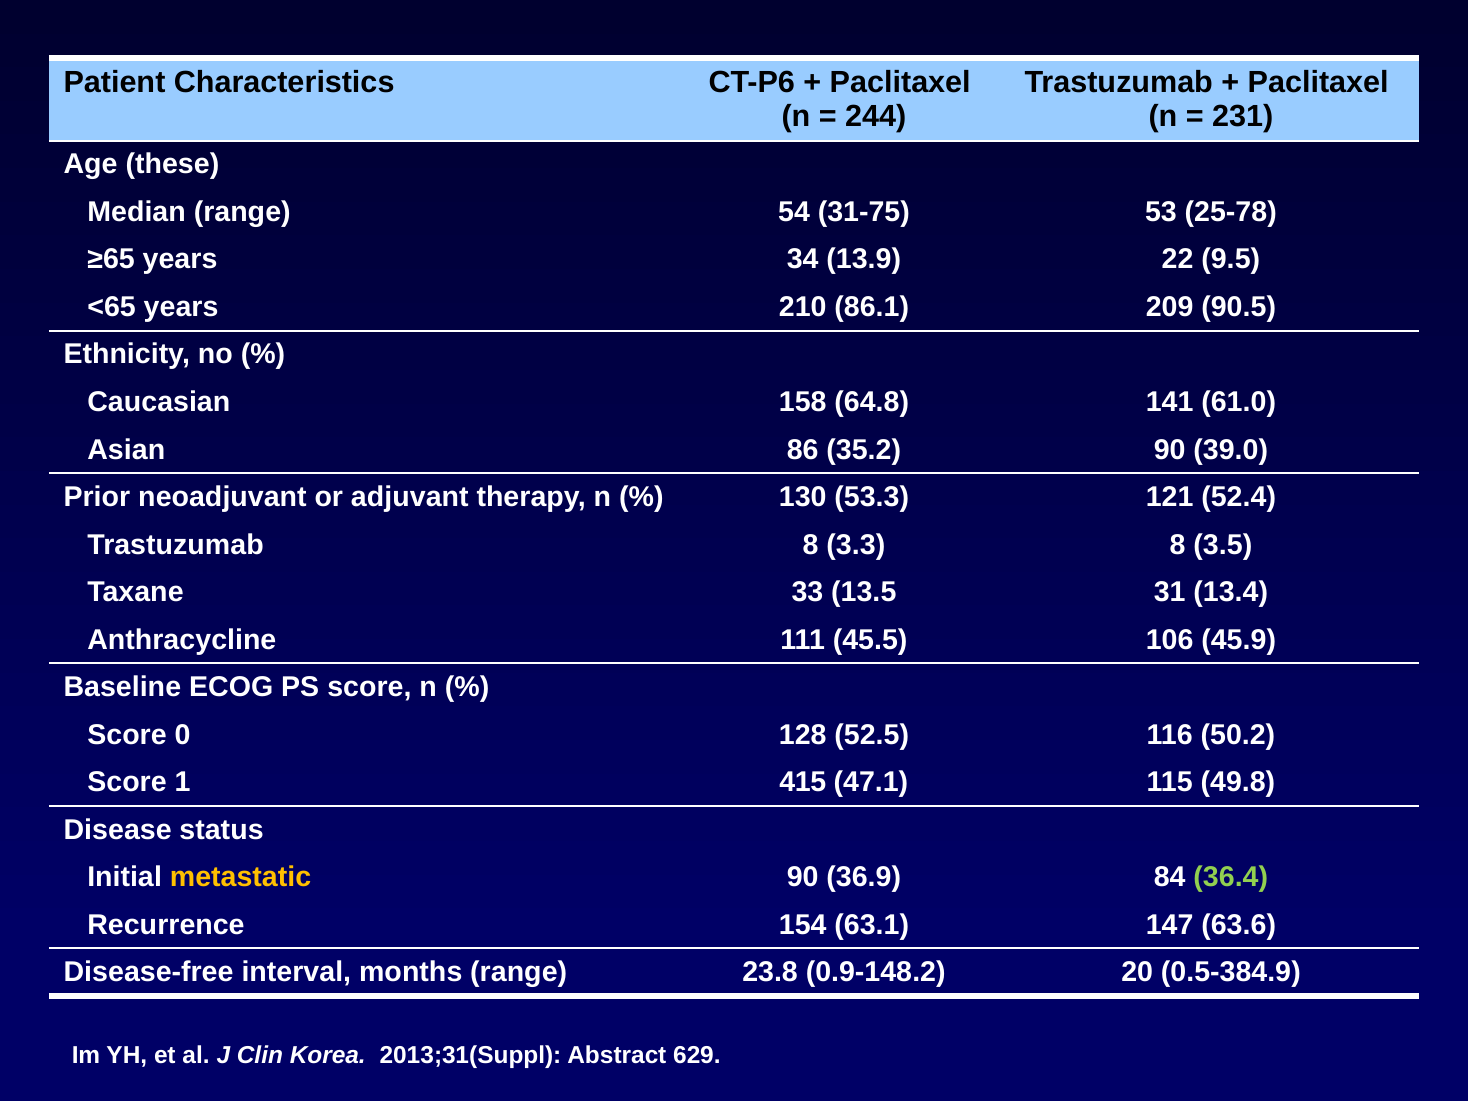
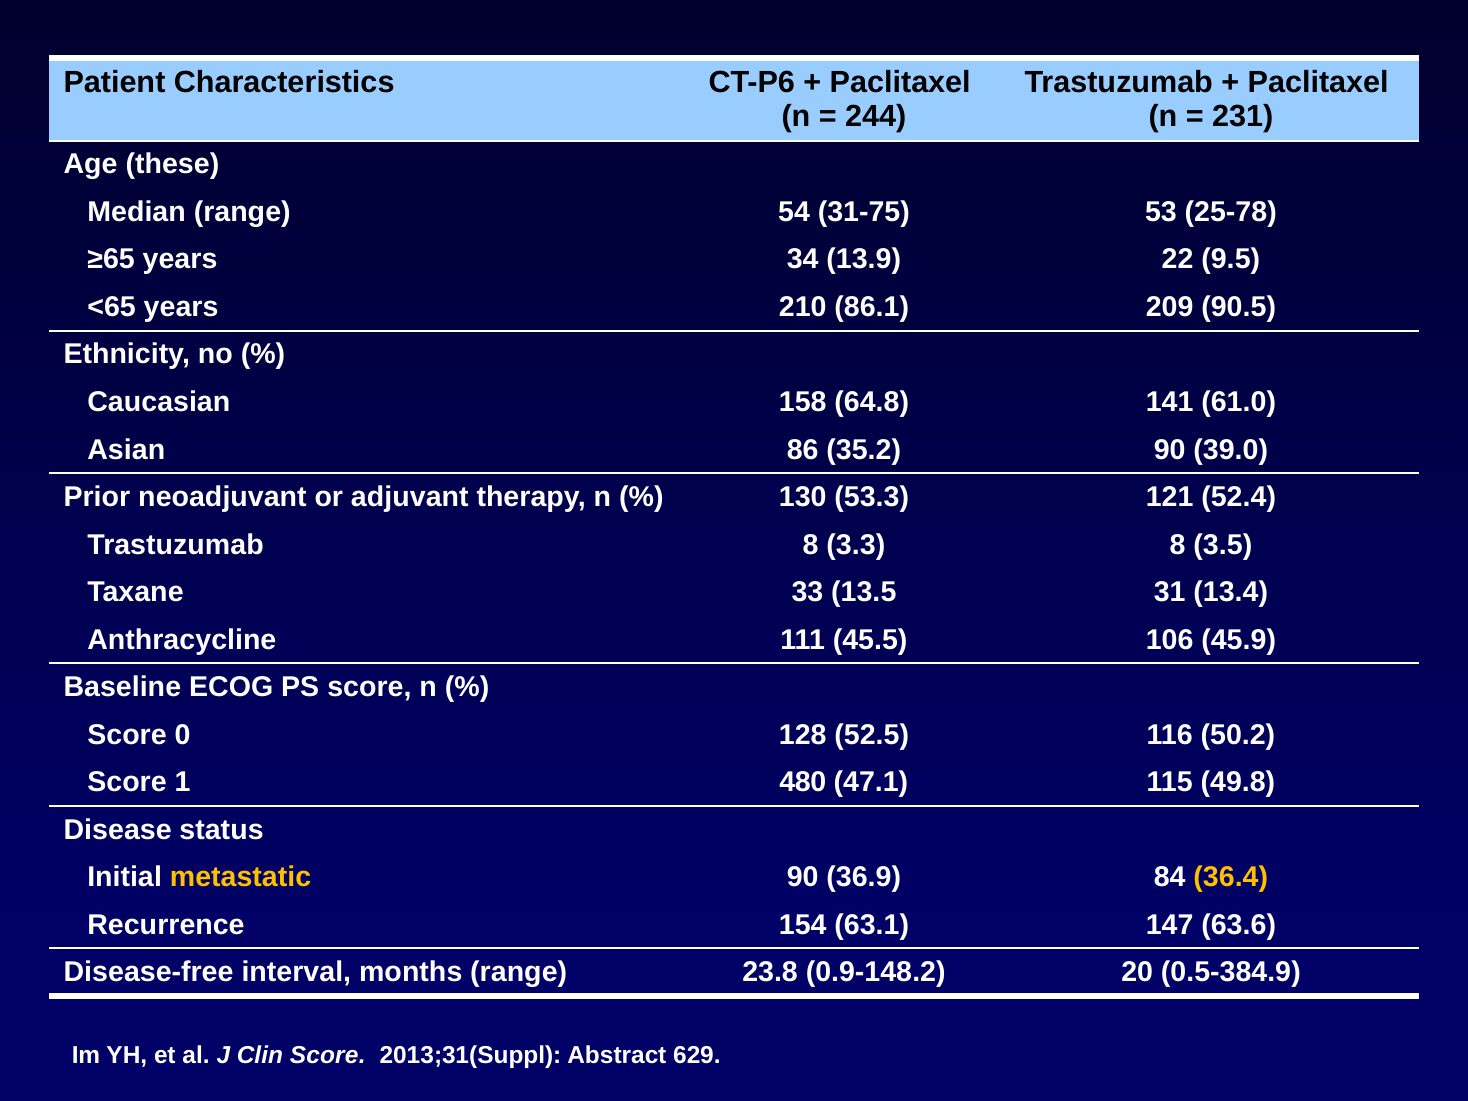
415: 415 -> 480 (803, 782)
36.4 colour: light green -> yellow (1231, 877)
Clin Korea: Korea -> Score (328, 1055)
